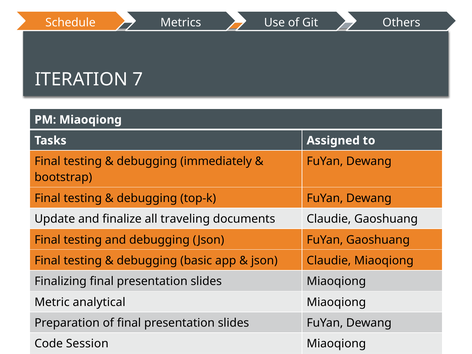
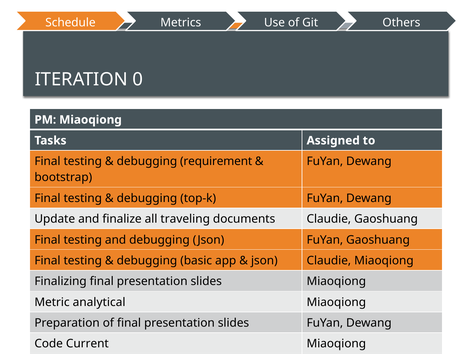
7: 7 -> 0 (138, 79)
immediately: immediately -> requirement (216, 161)
Session: Session -> Current (87, 344)
